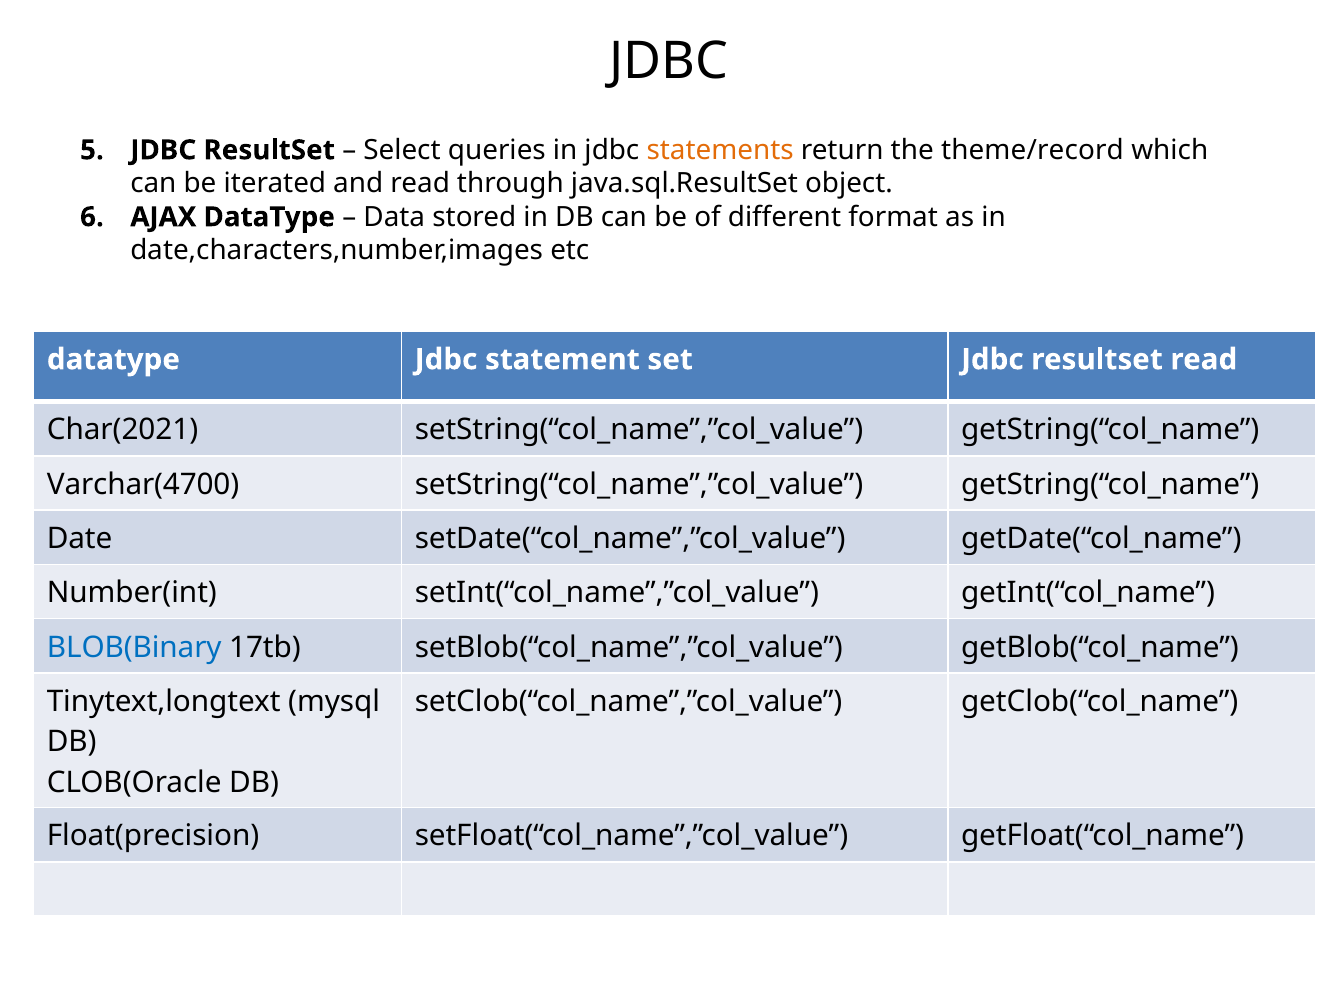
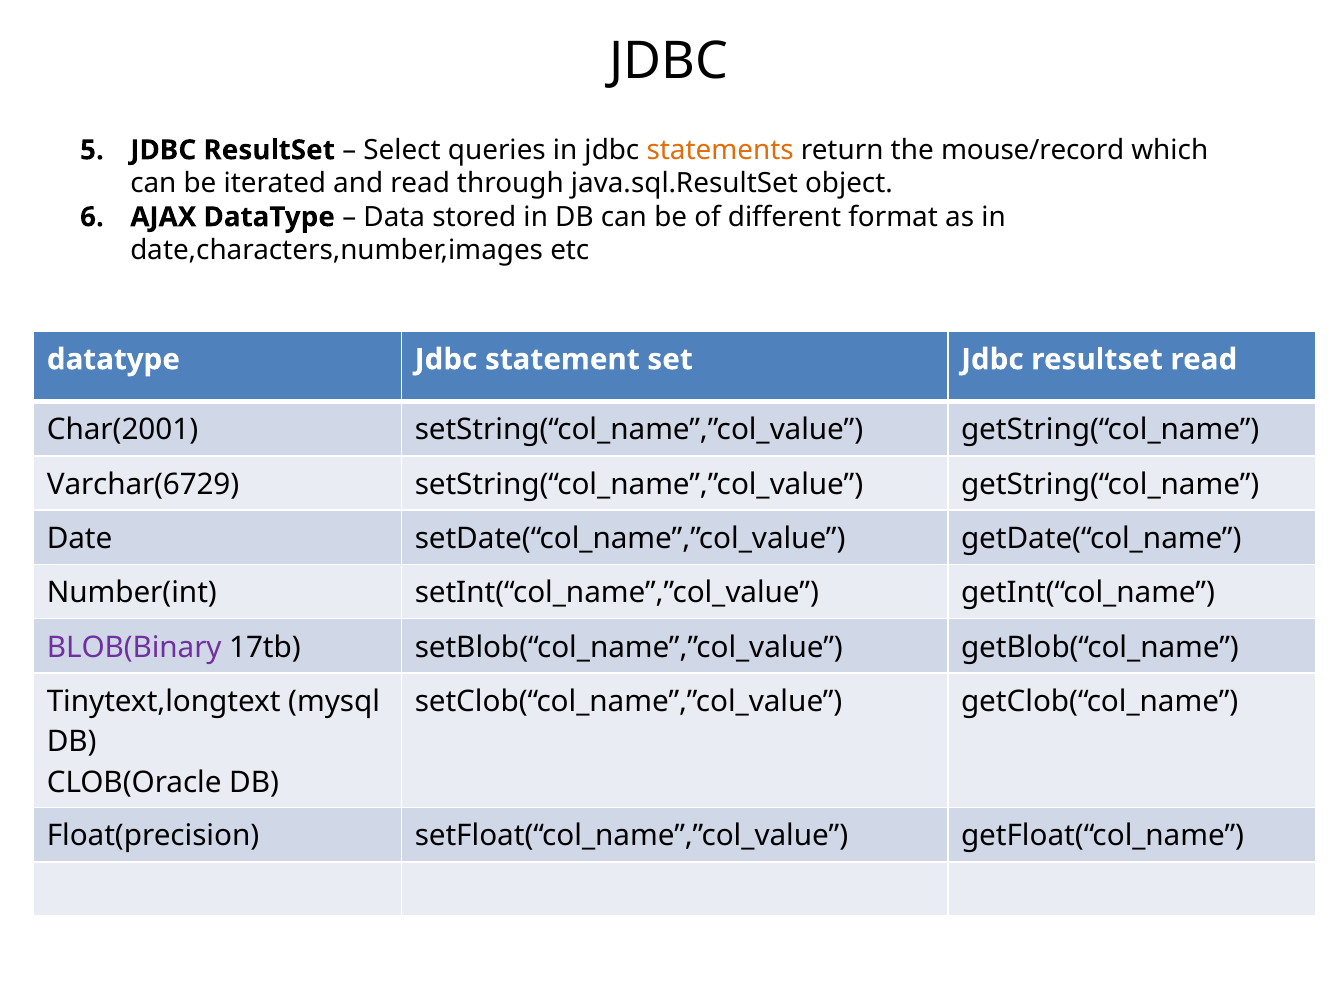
theme/record: theme/record -> mouse/record (1033, 150)
Char(2021: Char(2021 -> Char(2001 (122, 430)
Varchar(4700: Varchar(4700 -> Varchar(6729 (143, 484)
BLOB(Binary colour: blue -> purple (134, 647)
